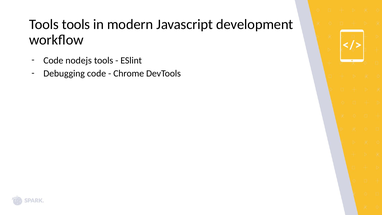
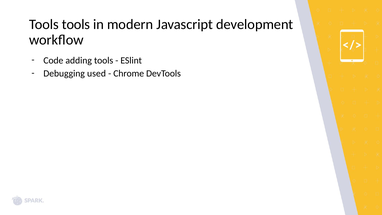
nodejs: nodejs -> adding (79, 60)
Debugging code: code -> used (97, 74)
